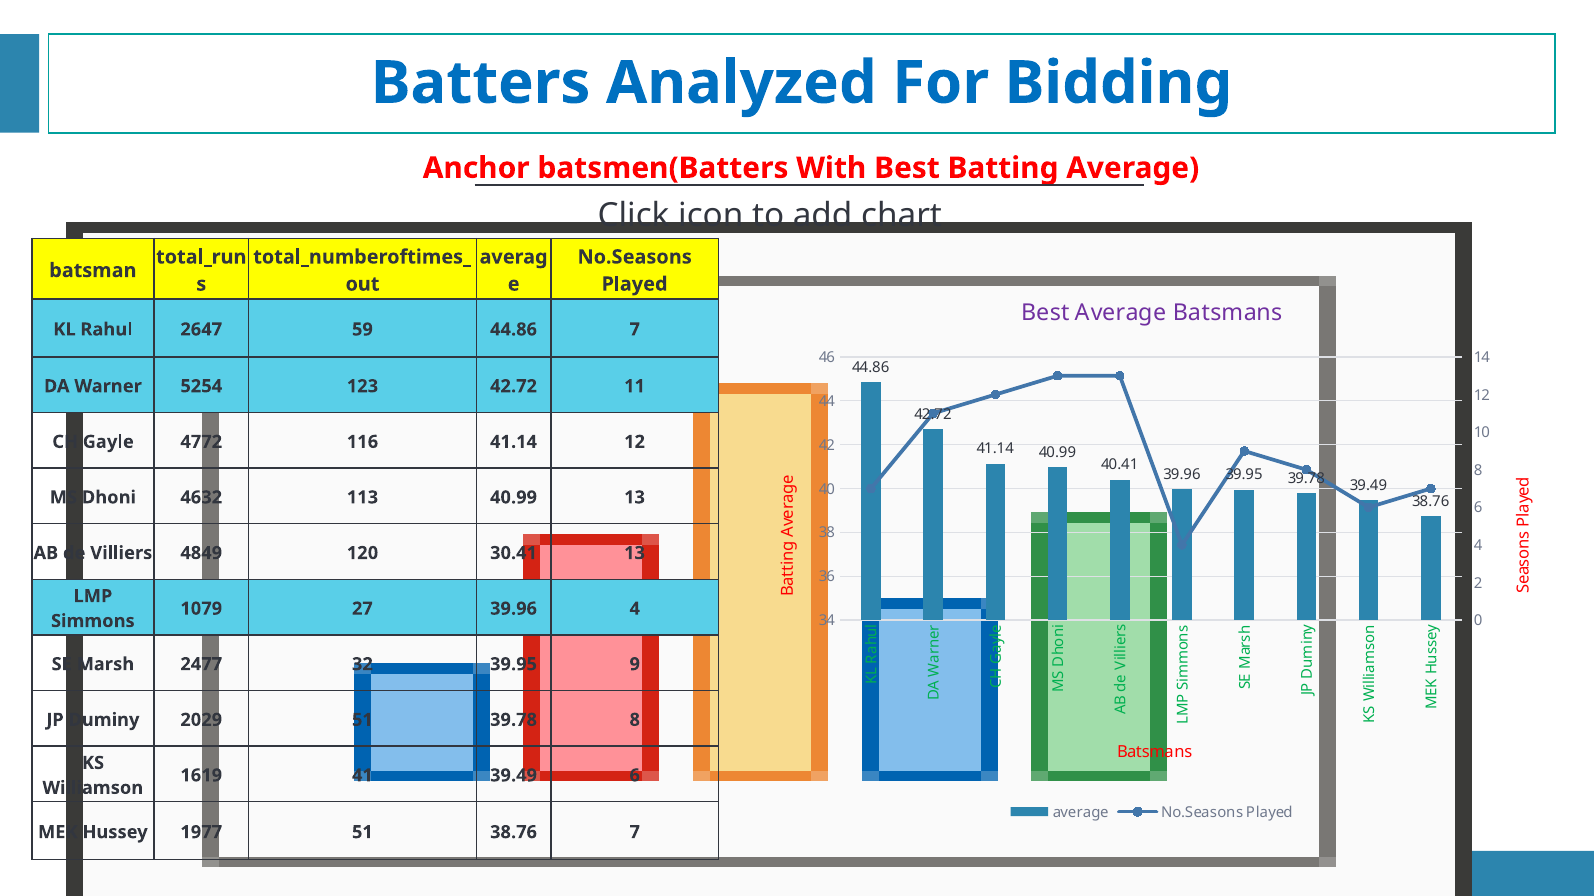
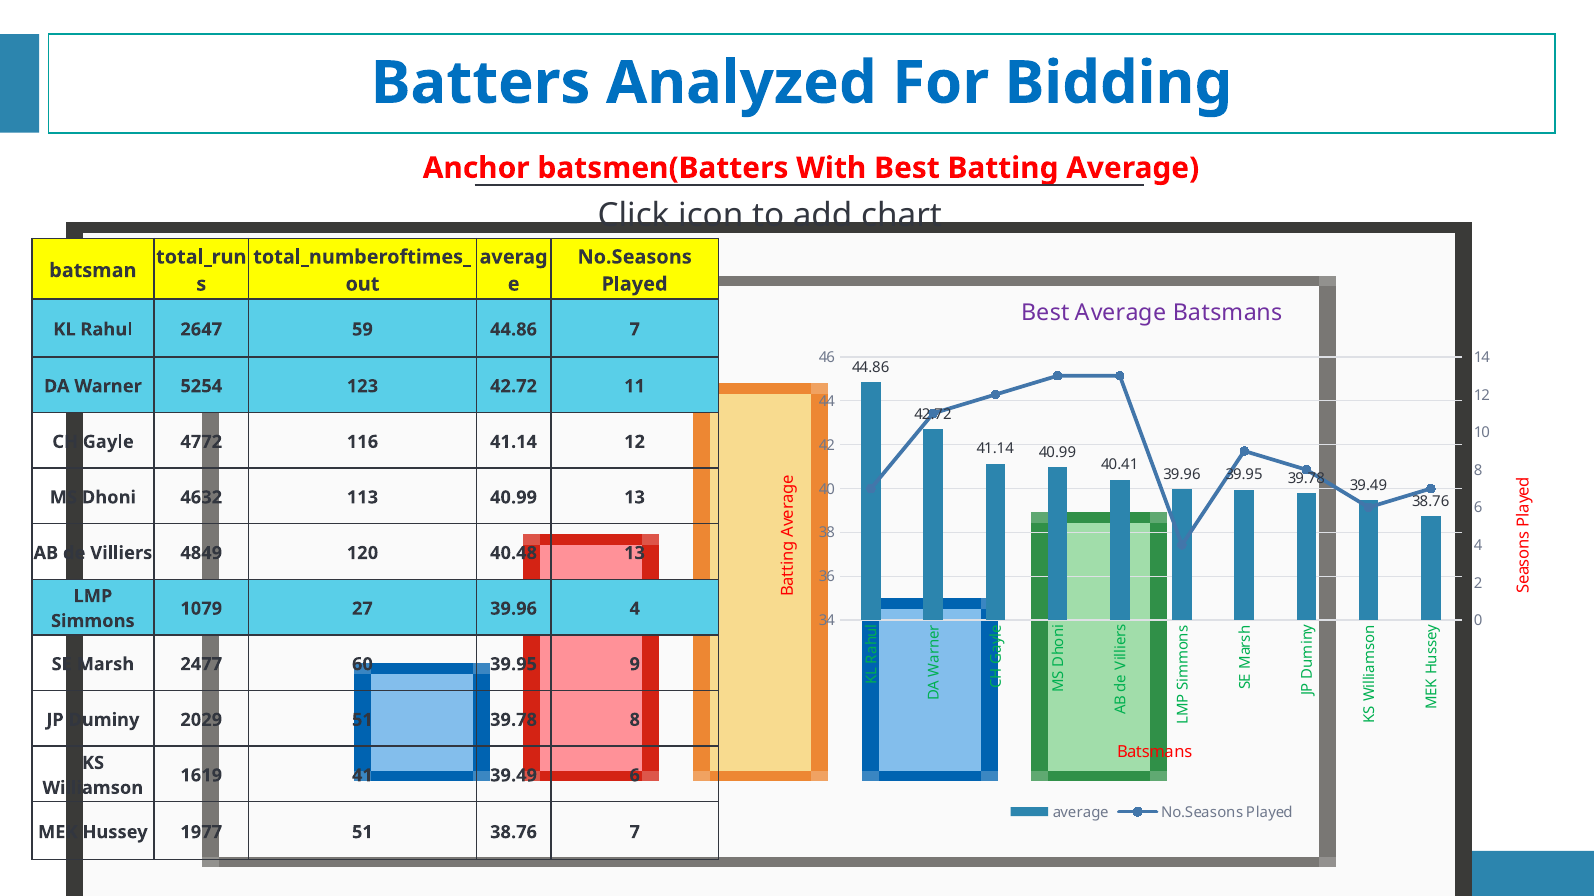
30.41: 30.41 -> 40.48 (514, 553)
32: 32 -> 60 (362, 665)
